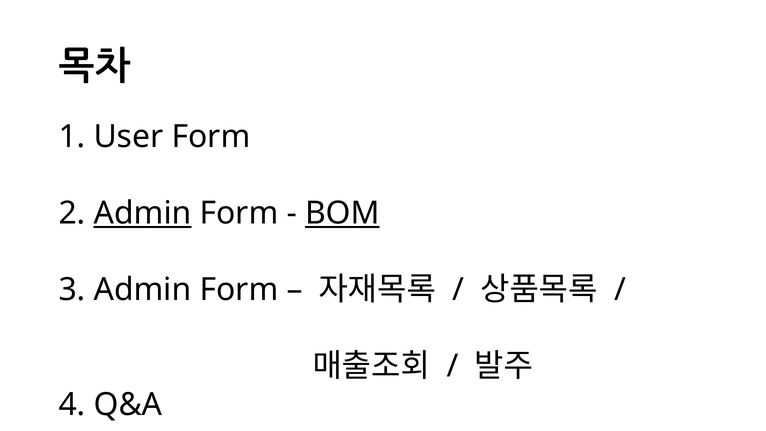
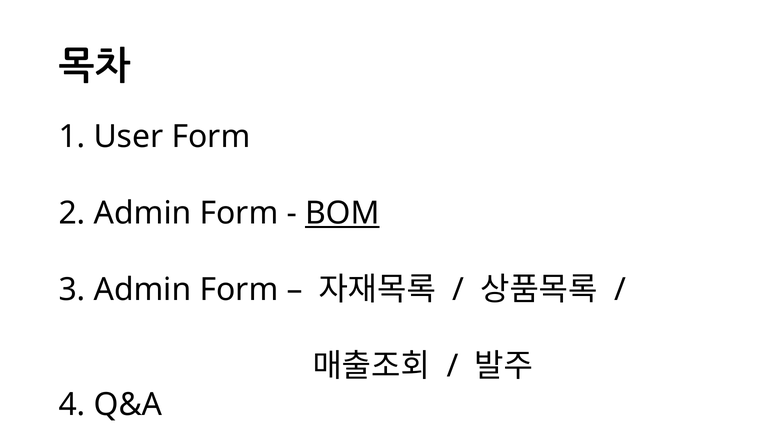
Admin underline: present -> none (143, 213)
